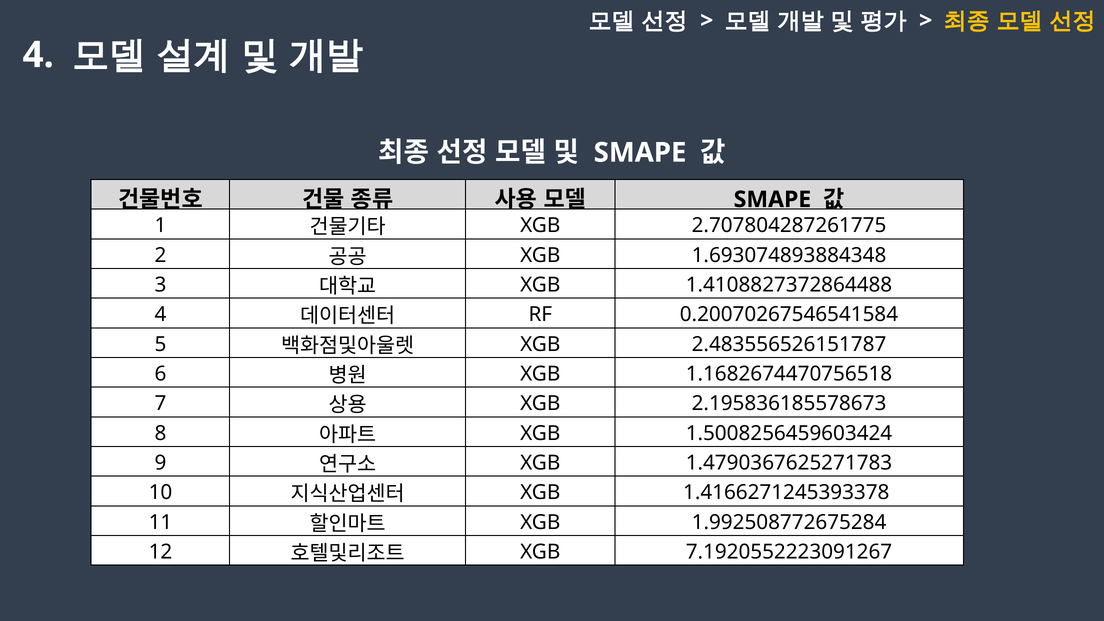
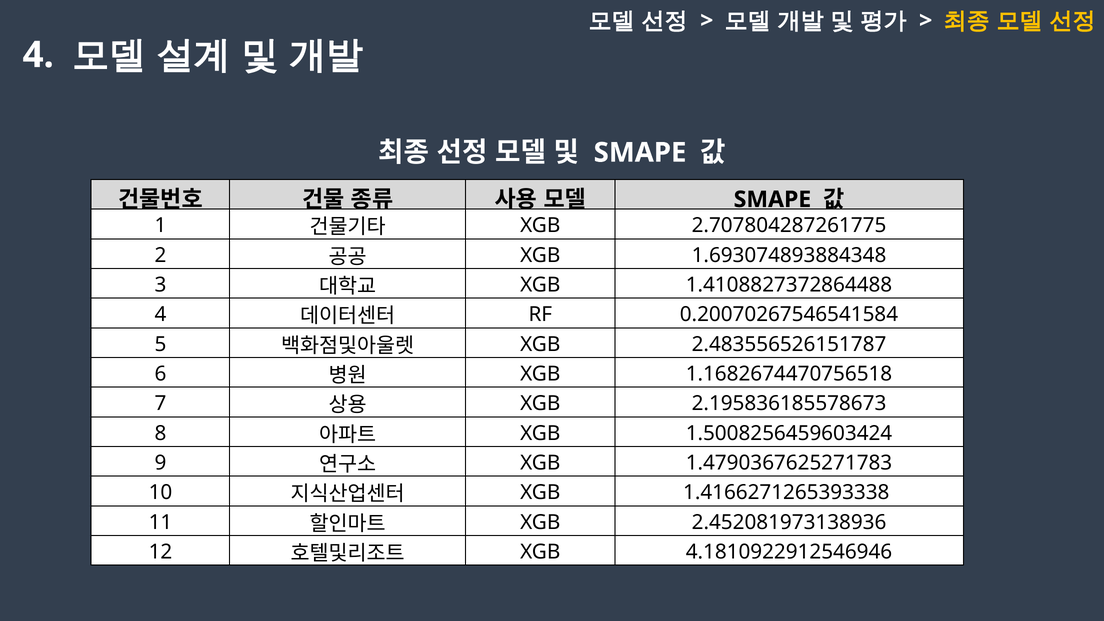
1.4166271245393378: 1.4166271245393378 -> 1.4166271265393338 (786, 493)
1.992508772675284: 1.992508772675284 -> 2.452081973138936 (789, 522)
7.1920552223091267: 7.1920552223091267 -> 4.1810922912546946 (789, 552)
